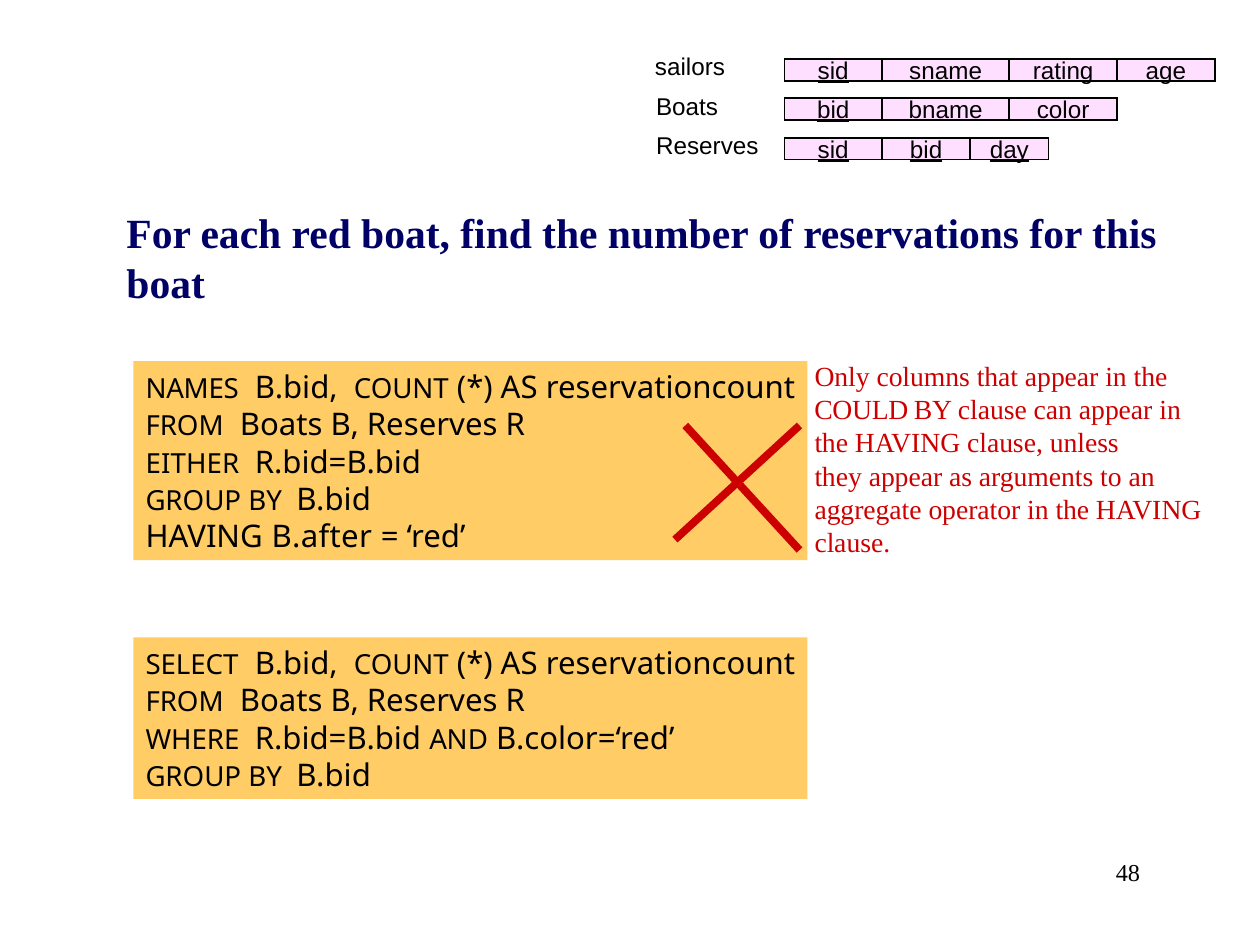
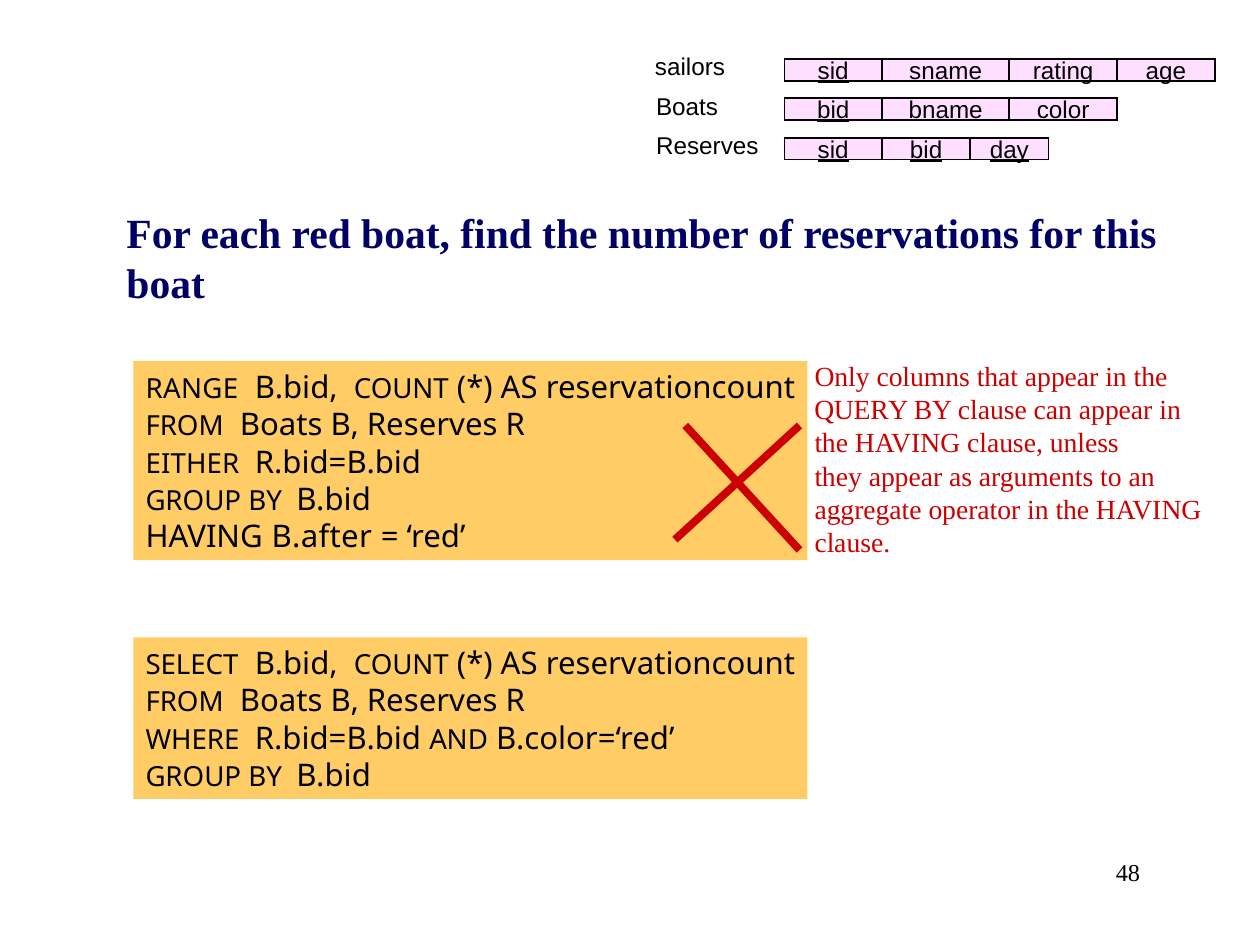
NAMES: NAMES -> RANGE (192, 389)
COULD: COULD -> QUERY (861, 411)
